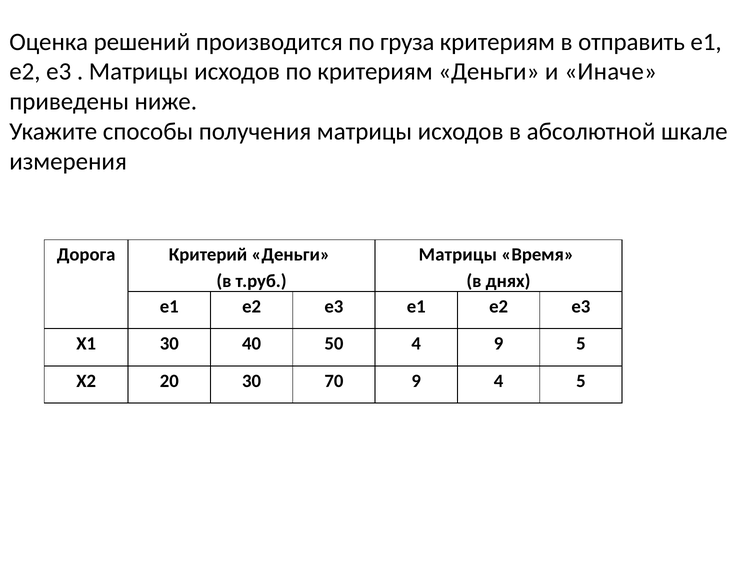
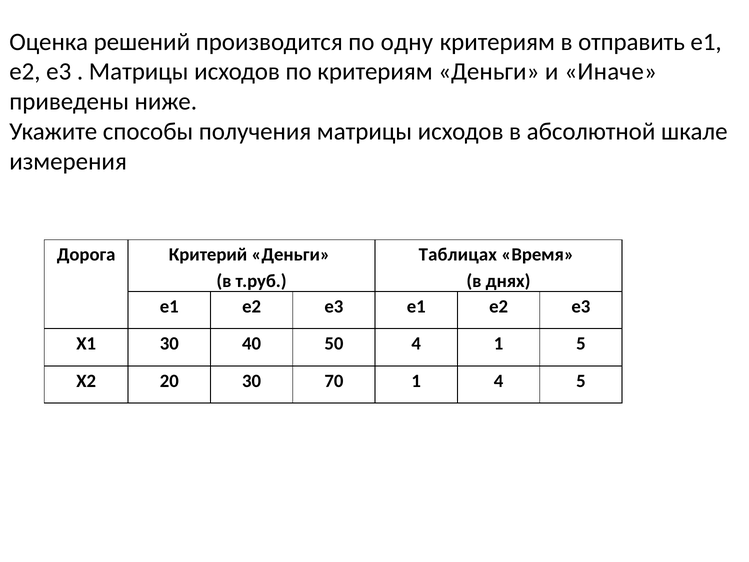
груза: груза -> одну (407, 42)
Матрицы: Матрицы -> Таблицах (458, 255)
4 9: 9 -> 1 (499, 344)
70 9: 9 -> 1 (416, 381)
